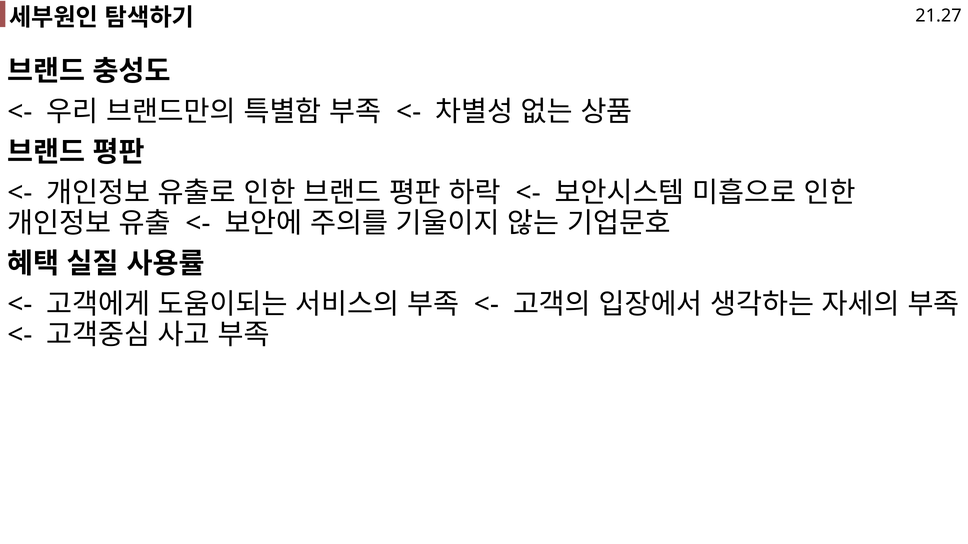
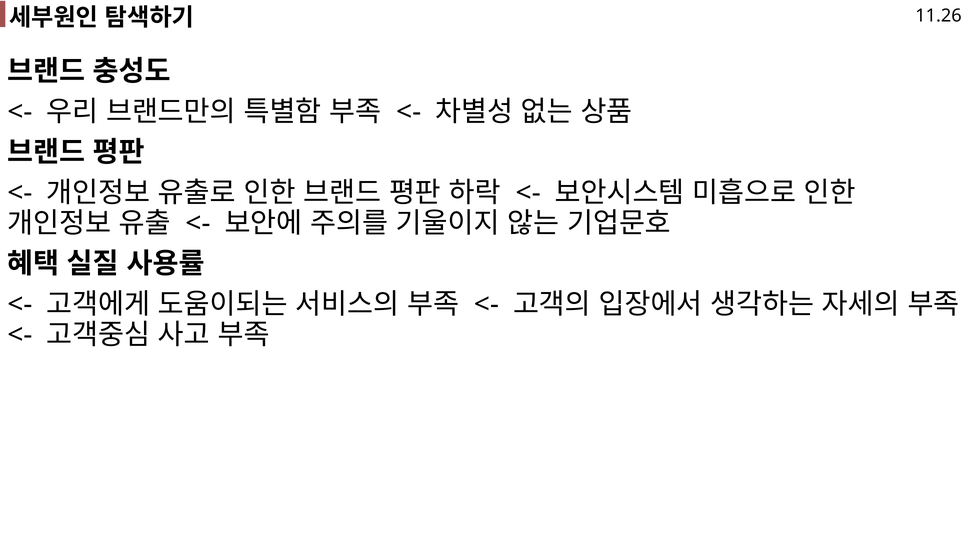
21.27: 21.27 -> 11.26 (938, 16)
